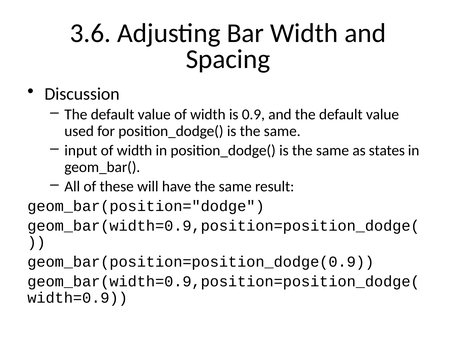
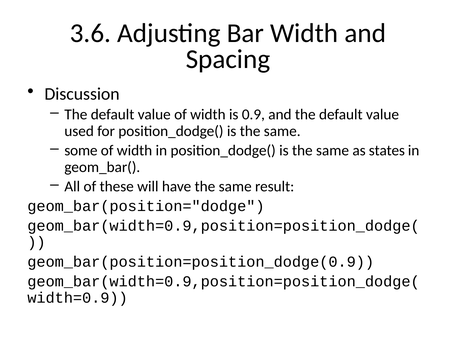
input: input -> some (81, 151)
